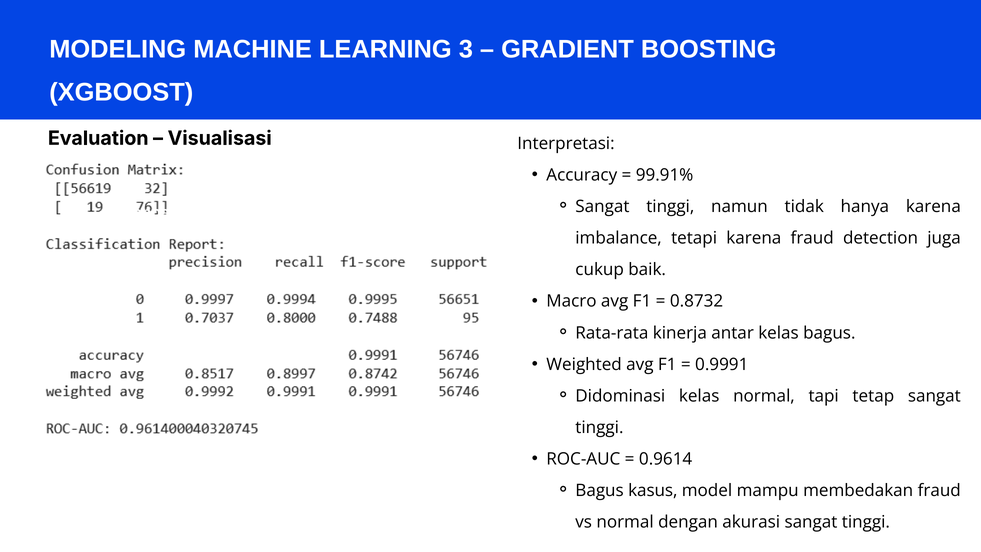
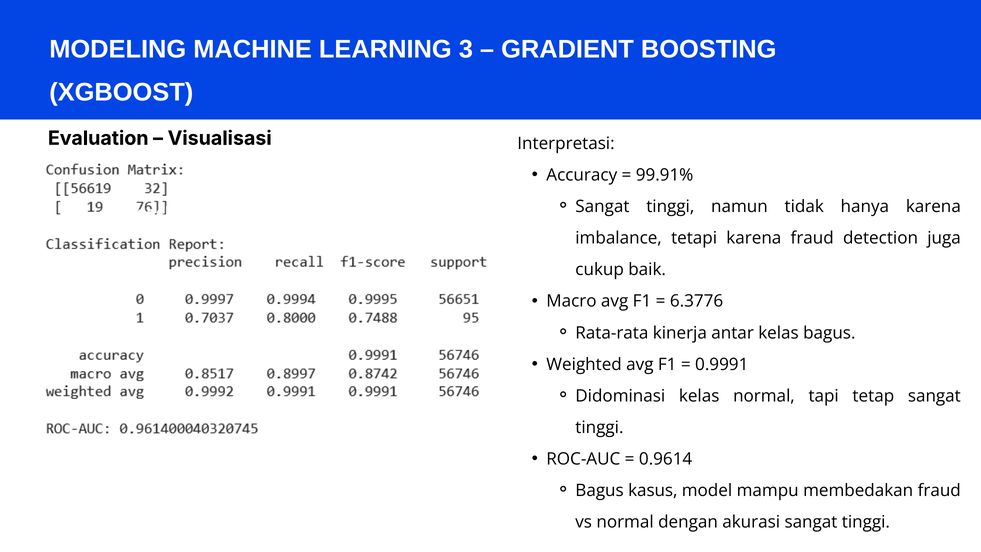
Tanpa: Tanpa -> Model (147, 212)
0.8732: 0.8732 -> 6.3776 (697, 301)
